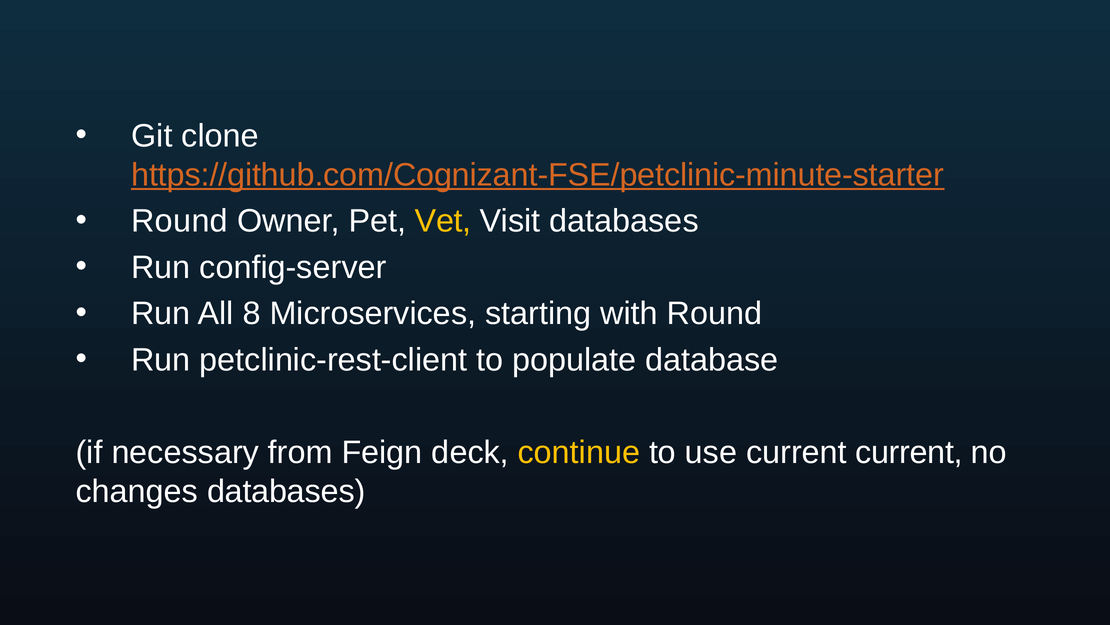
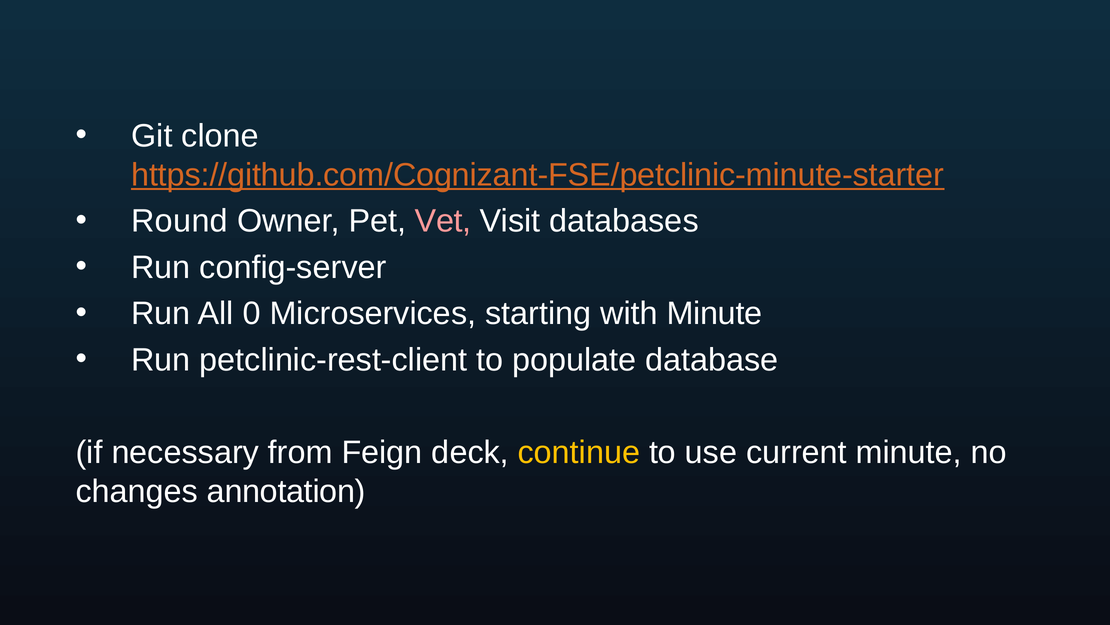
Vet colour: yellow -> pink (443, 221)
8: 8 -> 0 (252, 313)
with Round: Round -> Minute (715, 313)
current current: current -> minute (909, 452)
changes databases: databases -> annotation (286, 491)
